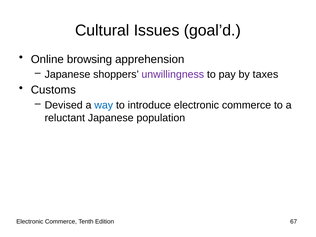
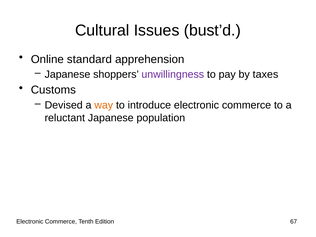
goal’d: goal’d -> bust’d (212, 30)
browsing: browsing -> standard (89, 59)
way colour: blue -> orange (104, 105)
